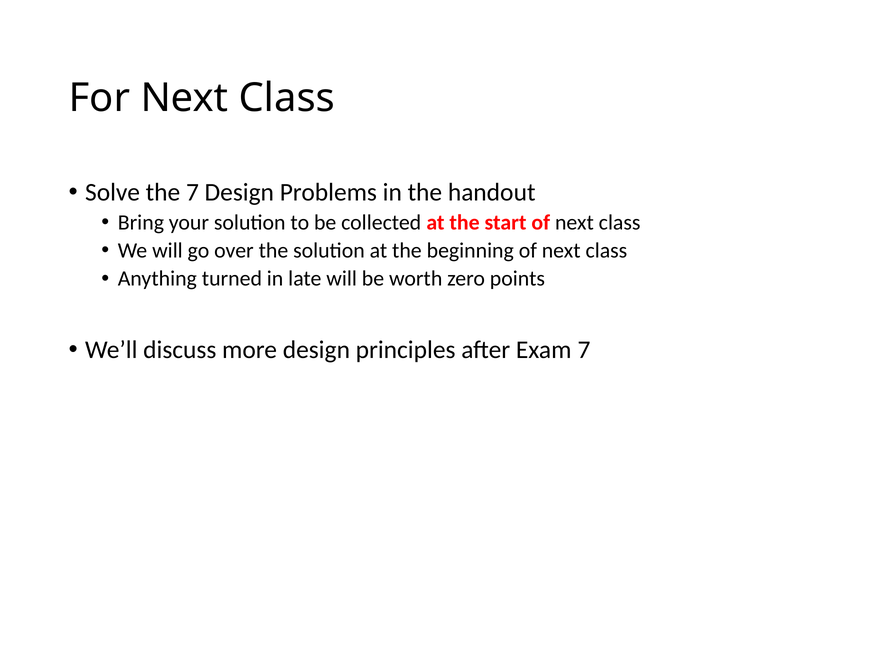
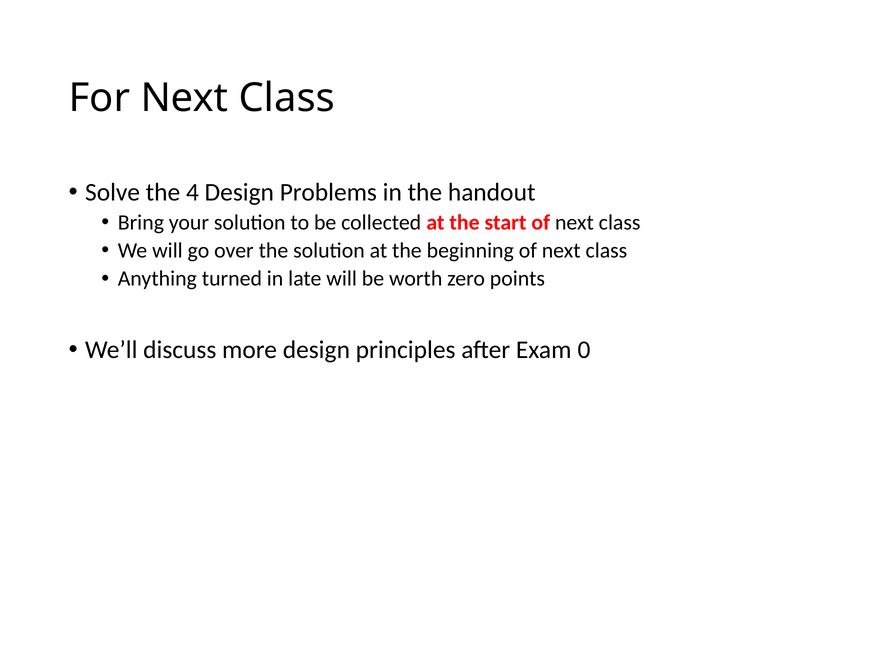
the 7: 7 -> 4 (192, 192)
Exam 7: 7 -> 0 (584, 350)
